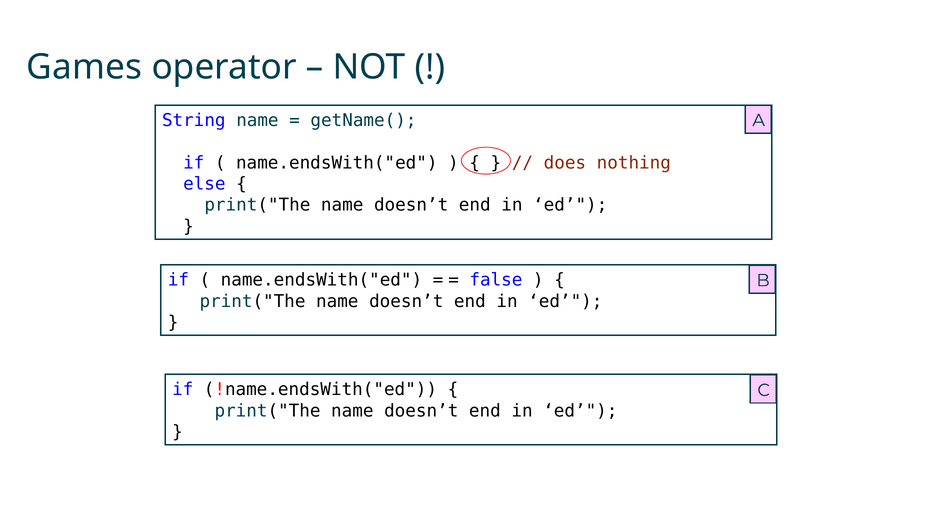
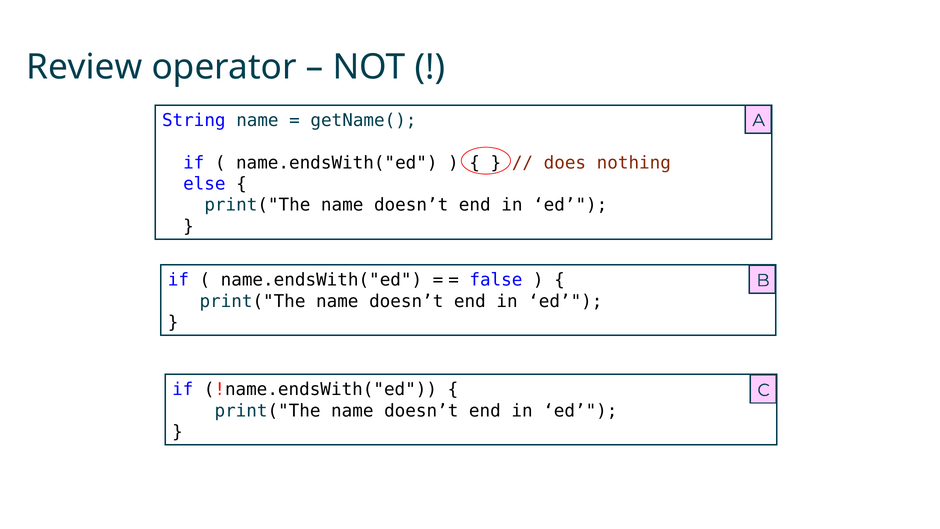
Games: Games -> Review (84, 67)
